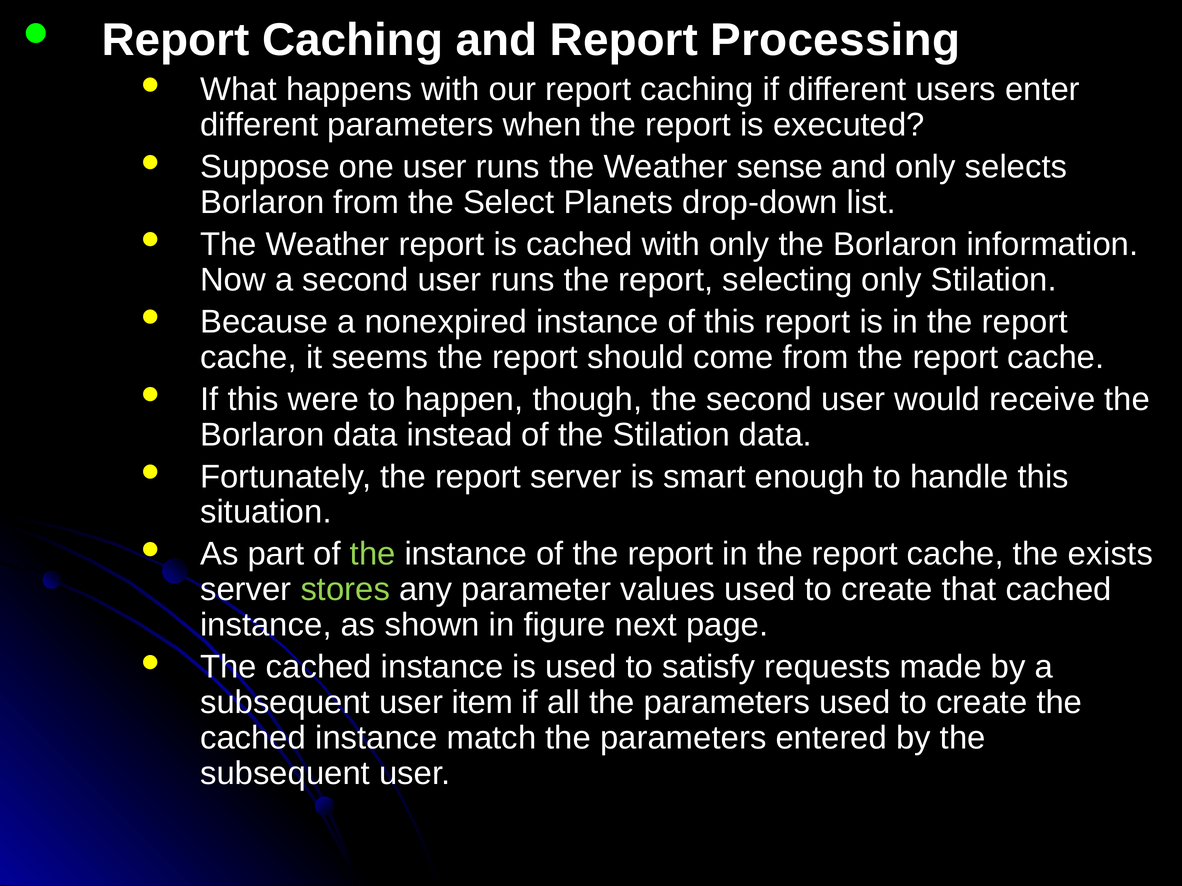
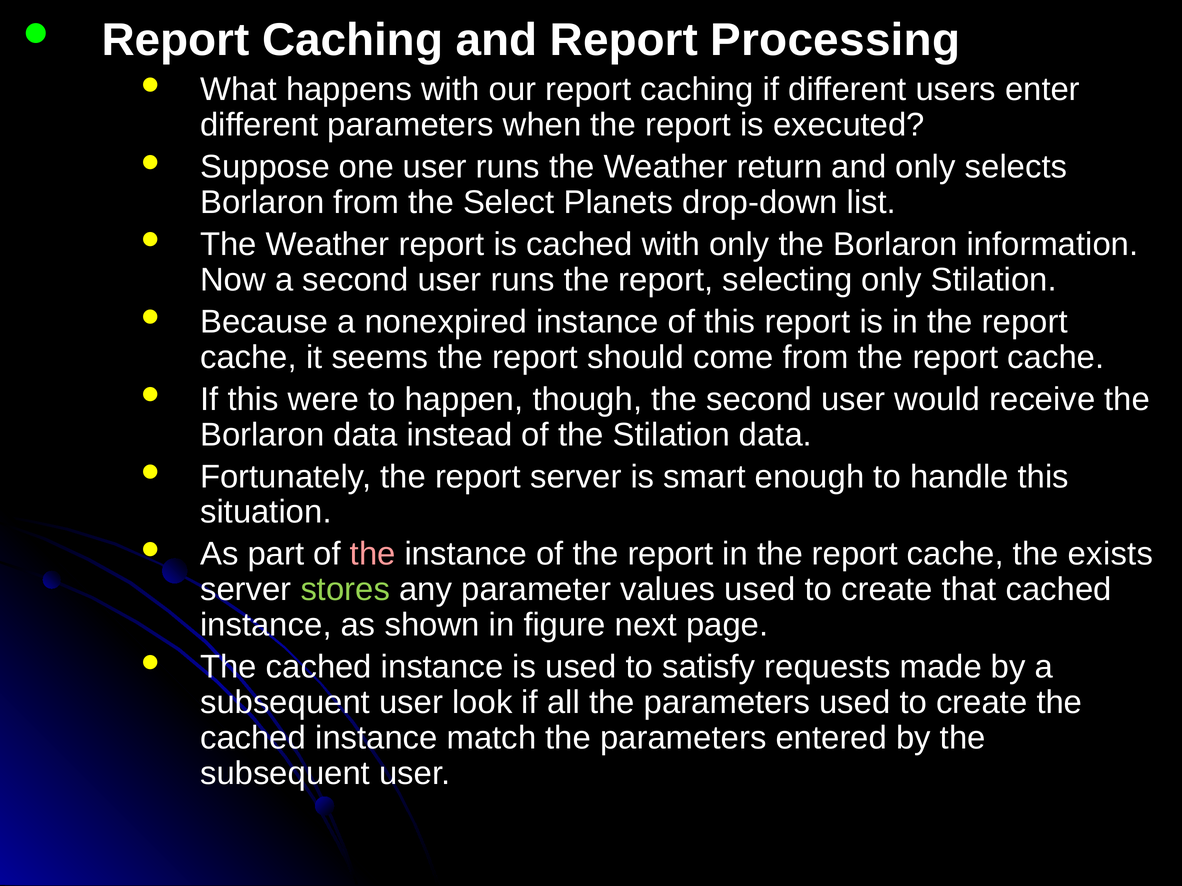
sense: sense -> return (780, 167)
the colour: light green -> pink (373, 554)
item: item -> look (482, 703)
